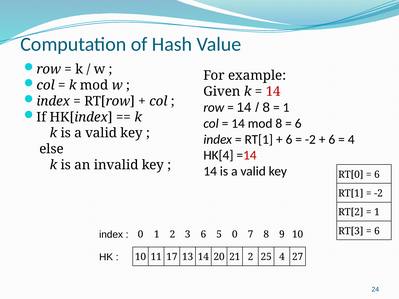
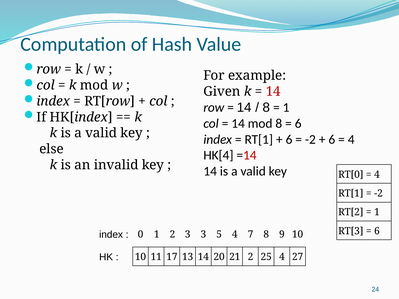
6: 6 -> 4 (377, 175)
3 6: 6 -> 3 (203, 235)
5 0: 0 -> 4 (235, 235)
